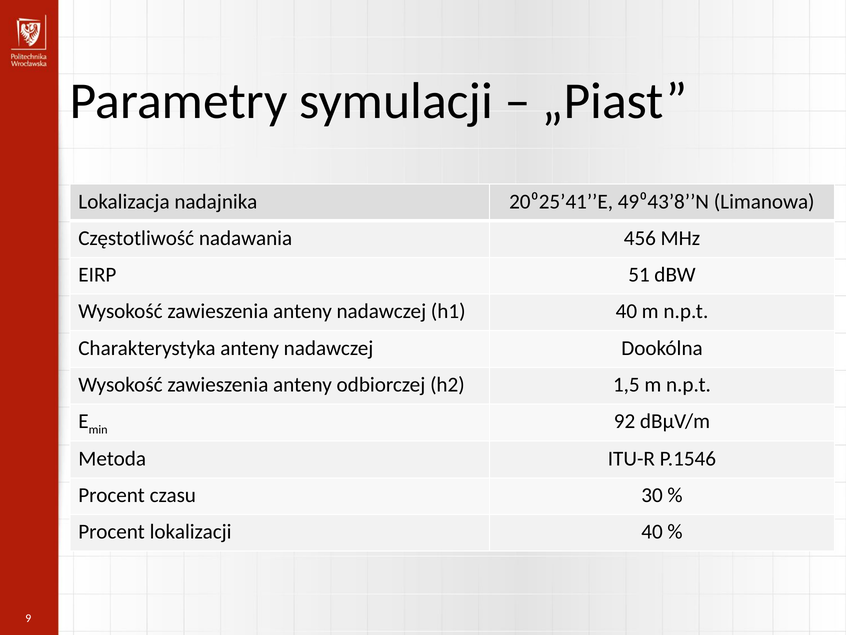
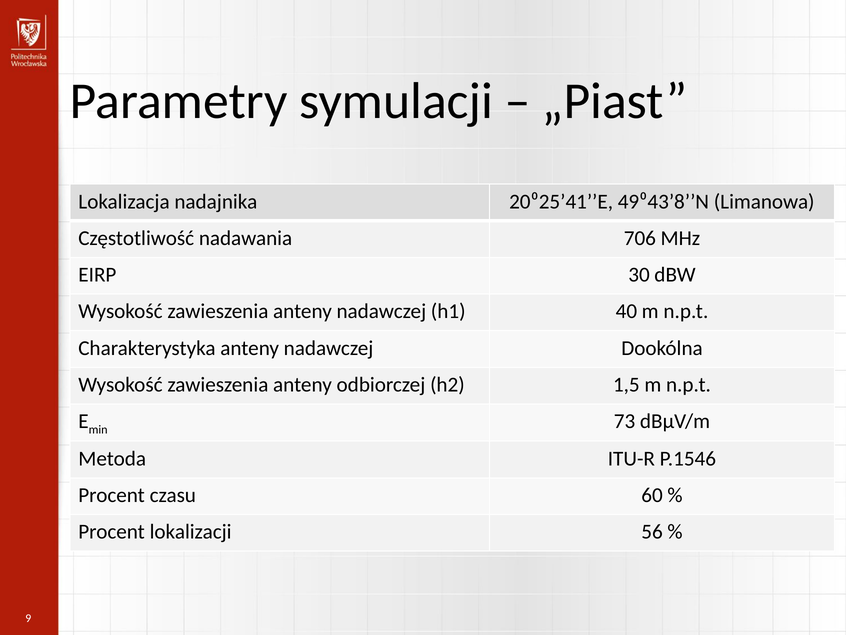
456: 456 -> 706 (640, 238)
51: 51 -> 30 (639, 275)
92: 92 -> 73 (625, 421)
30: 30 -> 60 (652, 495)
lokalizacji 40: 40 -> 56 (652, 531)
